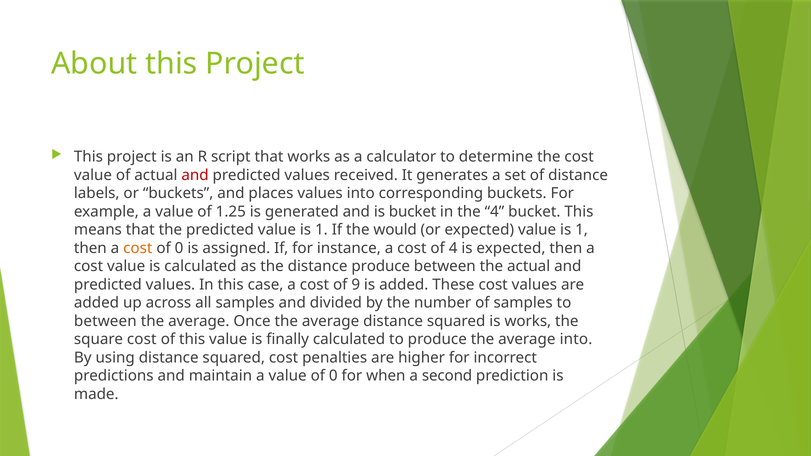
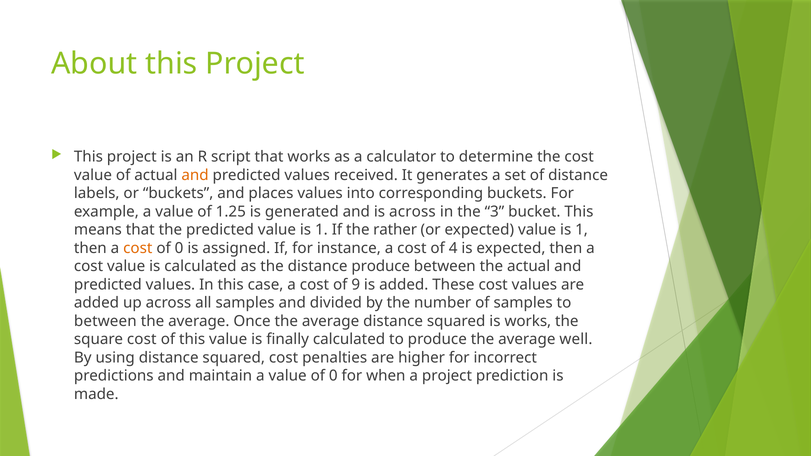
and colour: red -> orange (195, 175)
is bucket: bucket -> across (412, 212)
the 4: 4 -> 3 (494, 212)
would: would -> rather (395, 230)
average into: into -> well (576, 339)
a second: second -> project (447, 376)
